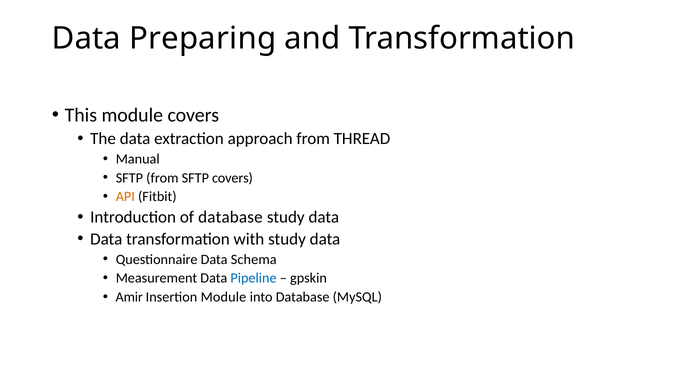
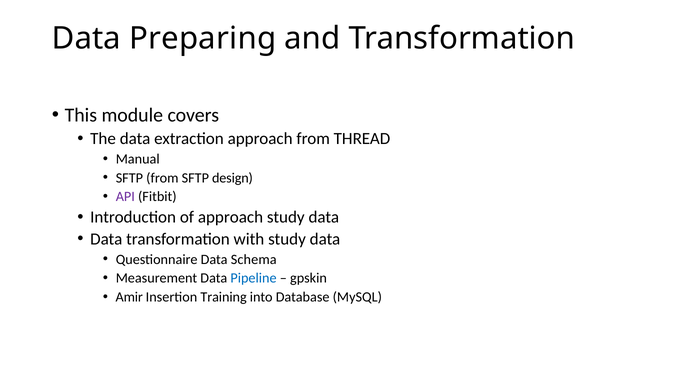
SFTP covers: covers -> design (232, 178)
API colour: orange -> purple (125, 197)
of database: database -> approach (230, 217)
Insertion Module: Module -> Training (224, 297)
